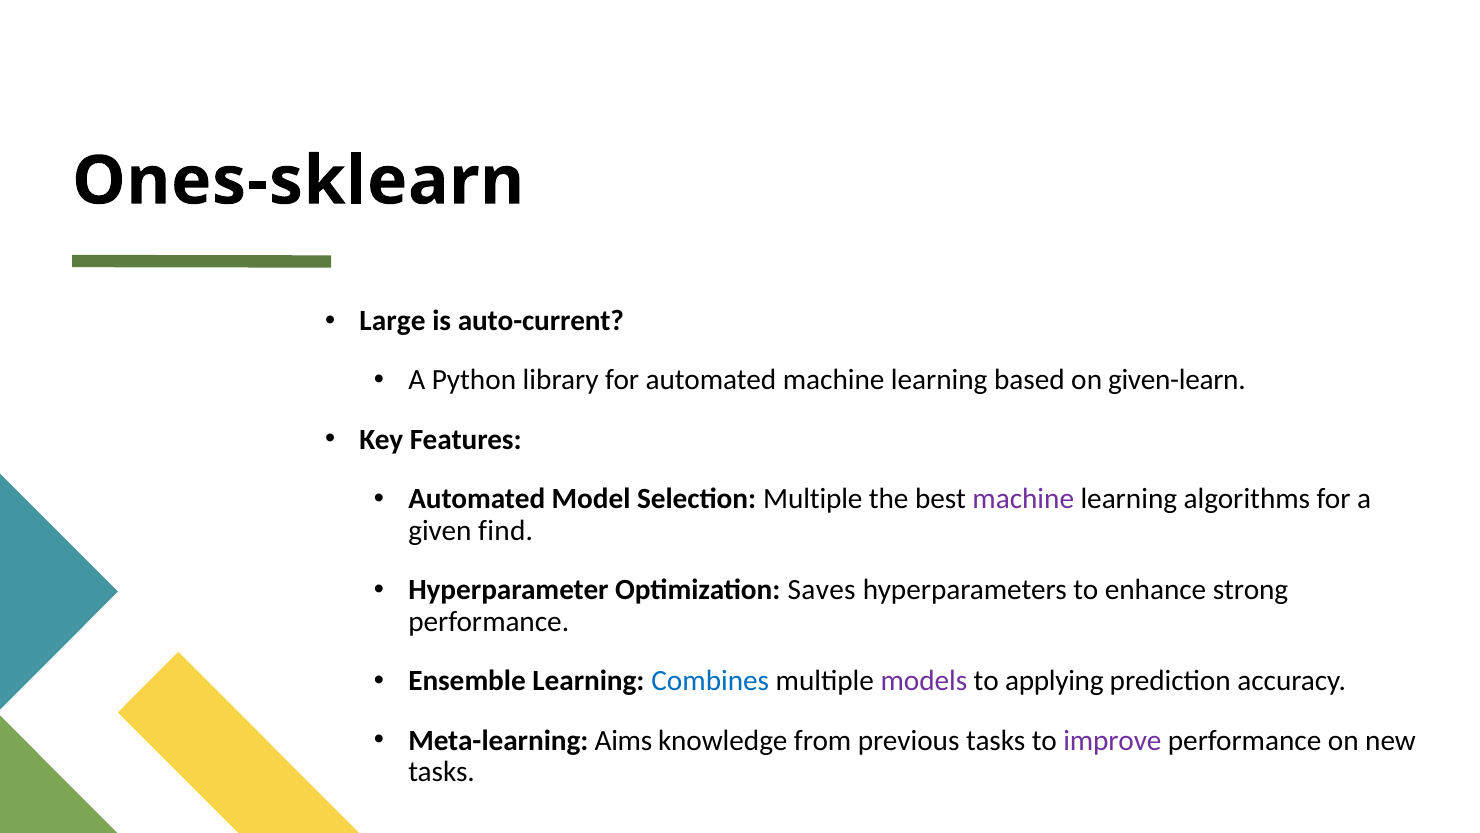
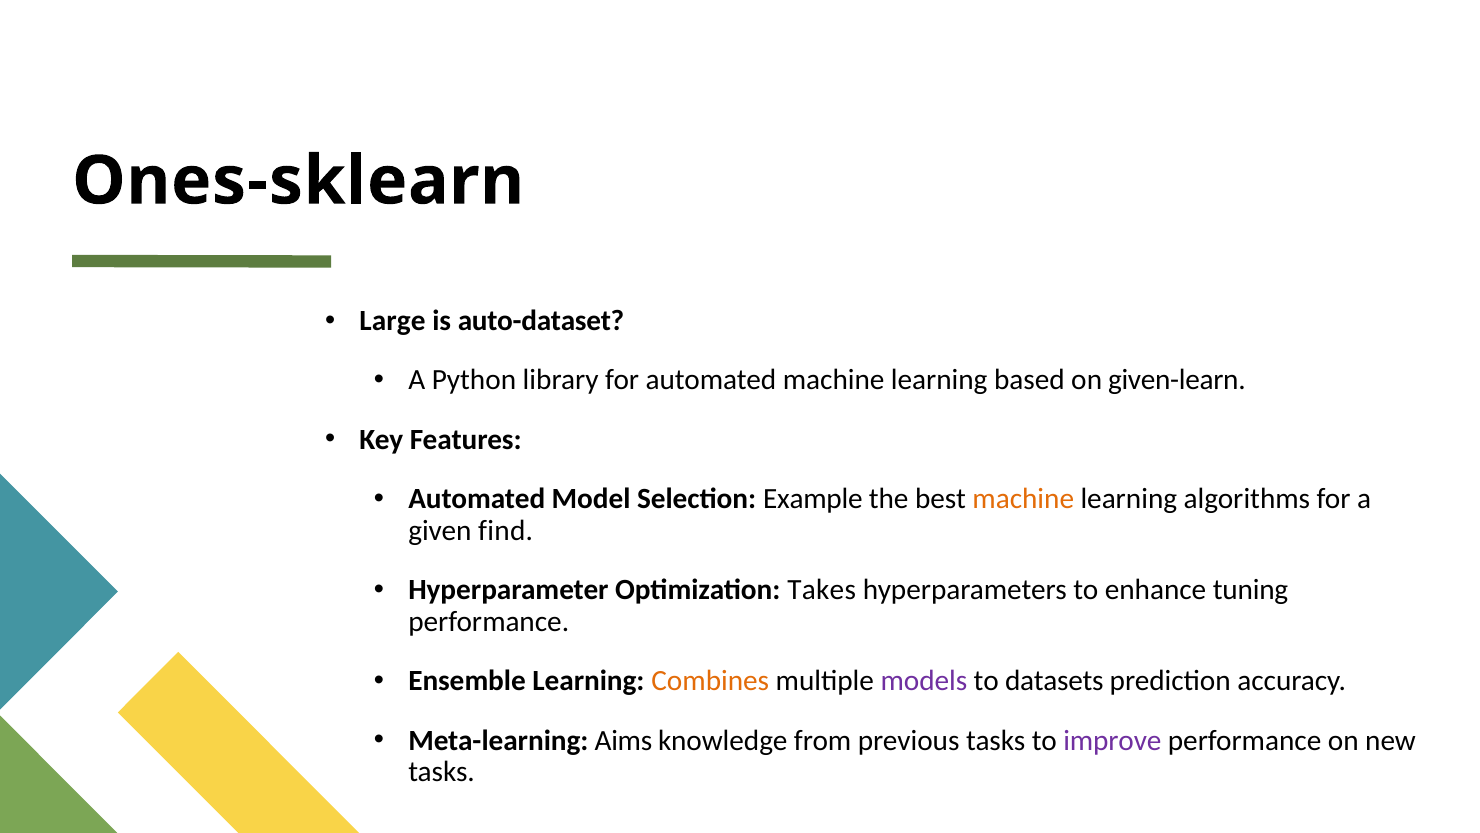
auto-current: auto-current -> auto-dataset (541, 320)
Selection Multiple: Multiple -> Example (813, 499)
machine colour: purple -> orange (1023, 499)
Saves: Saves -> Takes (822, 590)
strong: strong -> tuning (1251, 590)
Combines colour: blue -> orange (710, 681)
applying: applying -> datasets (1054, 681)
